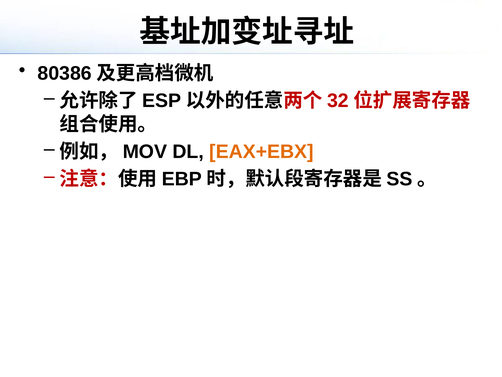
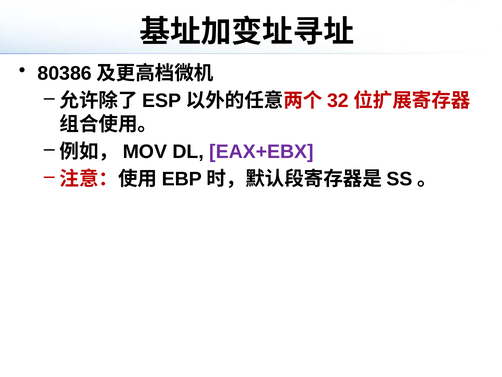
EAX+EBX colour: orange -> purple (262, 152)
